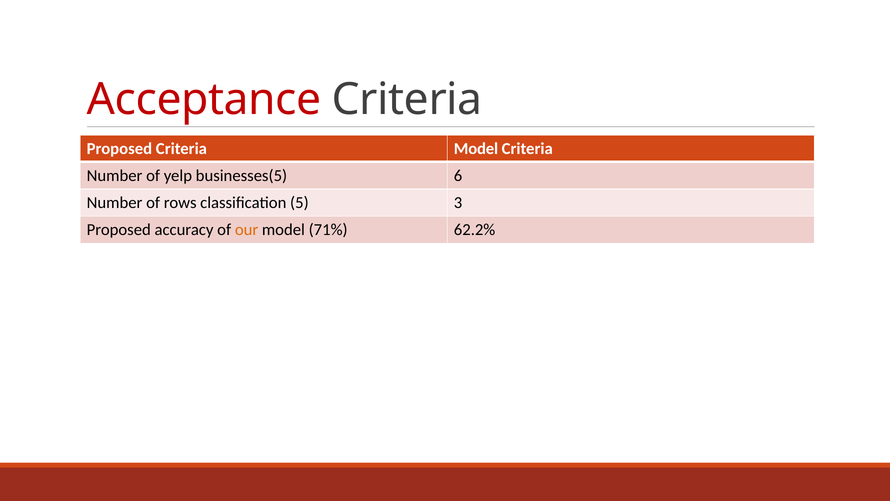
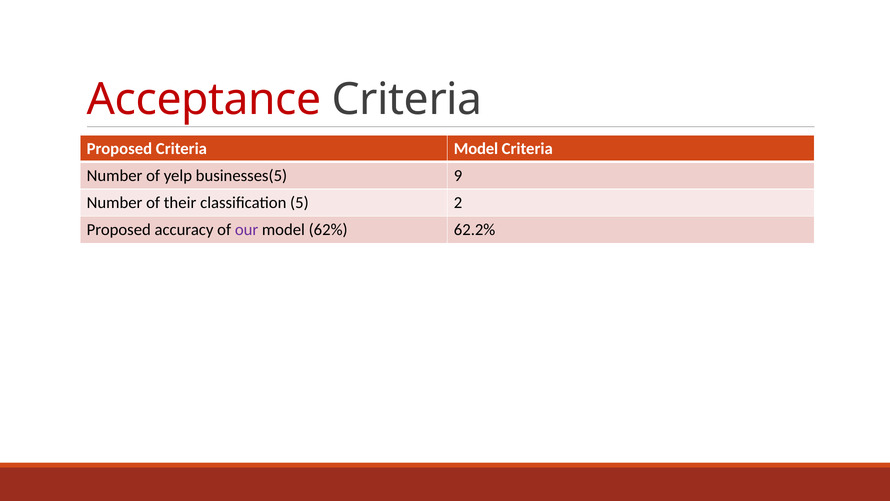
6: 6 -> 9 (458, 176)
rows: rows -> their (180, 203)
3: 3 -> 2 (458, 203)
our colour: orange -> purple (247, 230)
71%: 71% -> 62% (328, 230)
